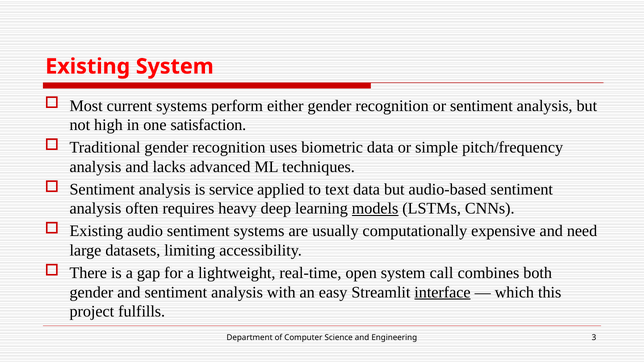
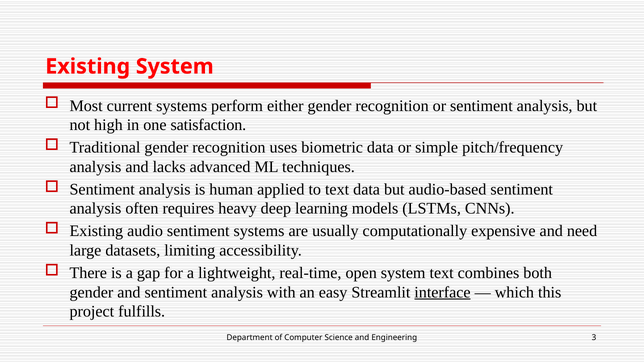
service: service -> human (231, 189)
models underline: present -> none (375, 209)
system call: call -> text (442, 273)
